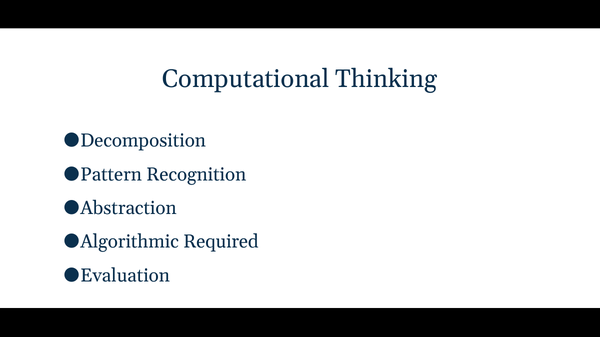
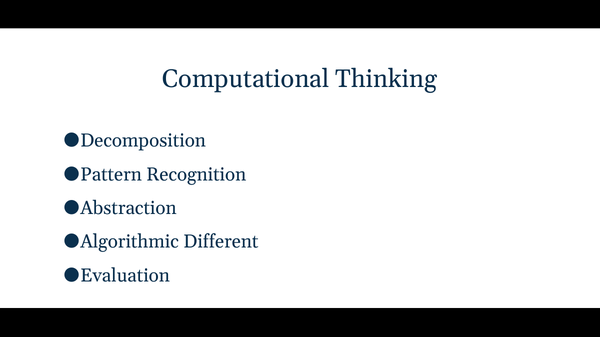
Required: Required -> Different (221, 242)
